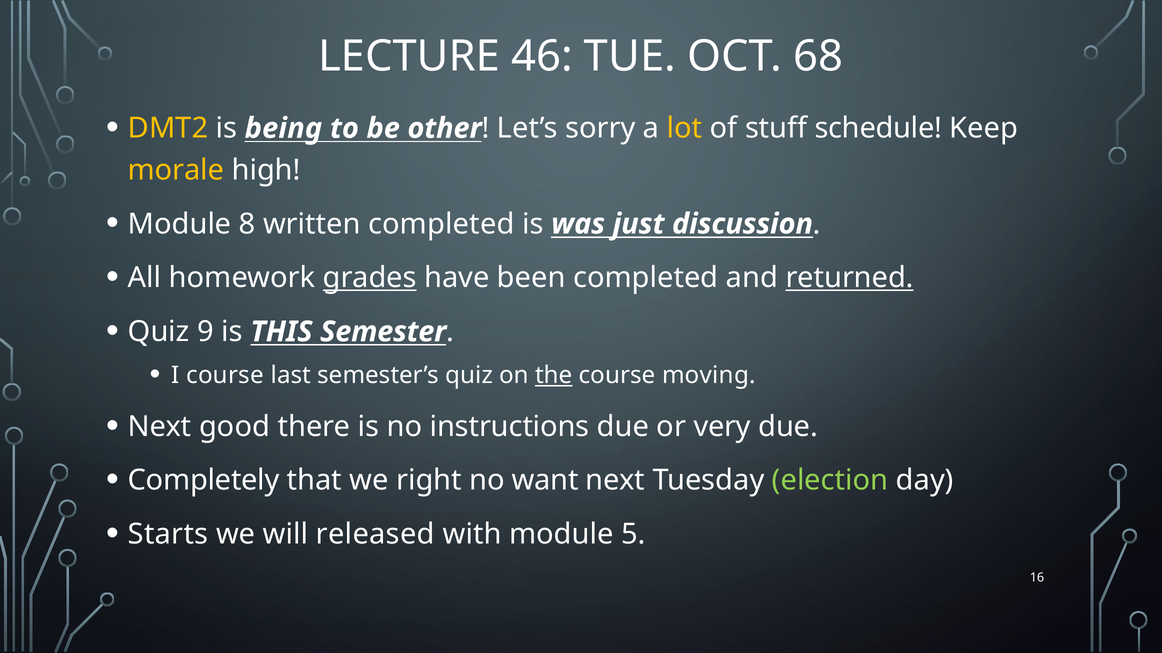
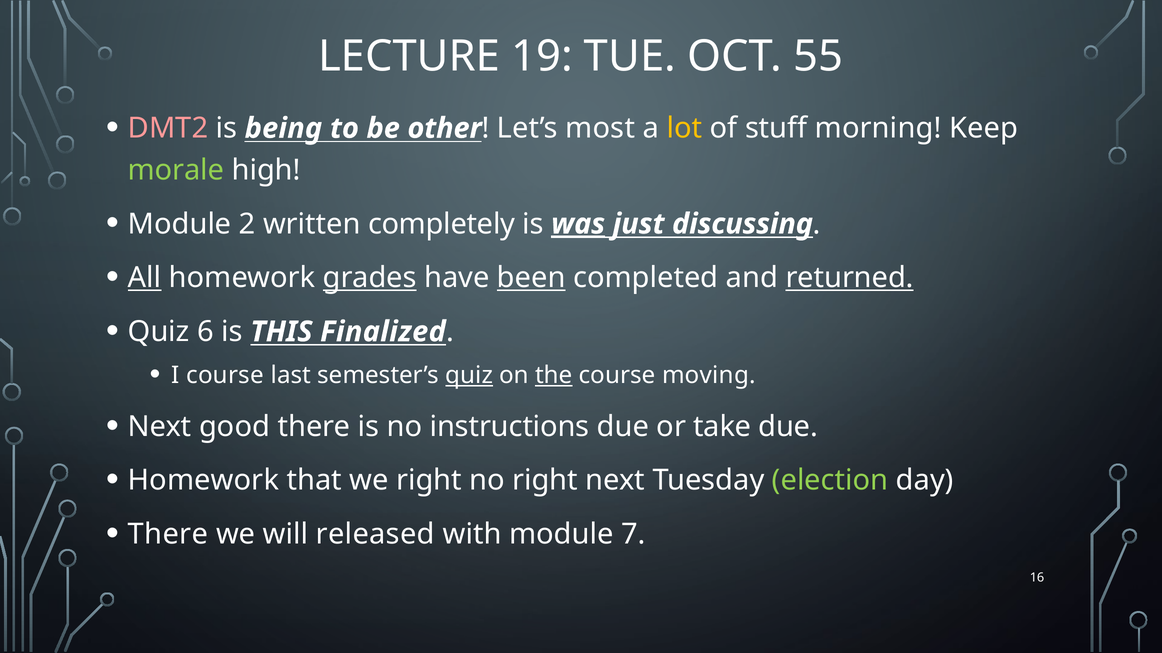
46: 46 -> 19 (542, 56)
68: 68 -> 55 (818, 56)
DMT2 colour: yellow -> pink (168, 128)
sorry: sorry -> most (600, 128)
schedule: schedule -> morning (878, 128)
morale colour: yellow -> light green (176, 170)
8: 8 -> 2 (247, 224)
written completed: completed -> completely (442, 224)
was underline: none -> present (578, 224)
discussion: discussion -> discussing (743, 224)
All underline: none -> present (145, 278)
been underline: none -> present (531, 278)
9: 9 -> 6 (205, 332)
Semester: Semester -> Finalized (383, 332)
quiz underline: none -> present (469, 376)
very: very -> take (722, 427)
Completely: Completely -> Homework (203, 481)
no want: want -> right (545, 481)
Starts: Starts -> There (168, 535)
5: 5 -> 7 (633, 535)
